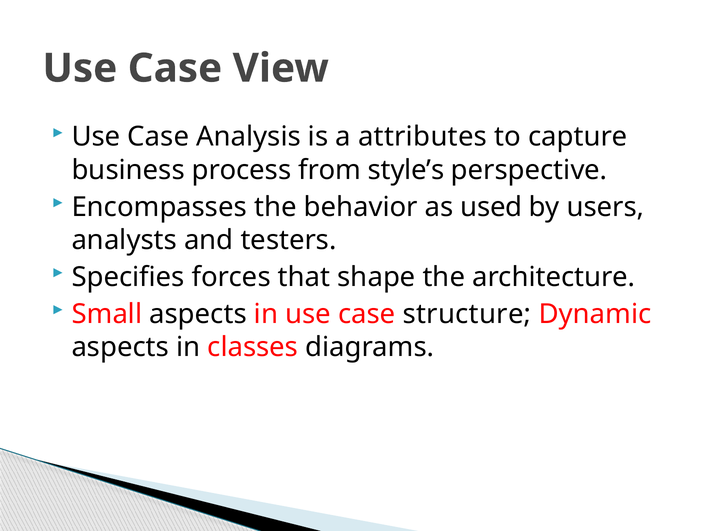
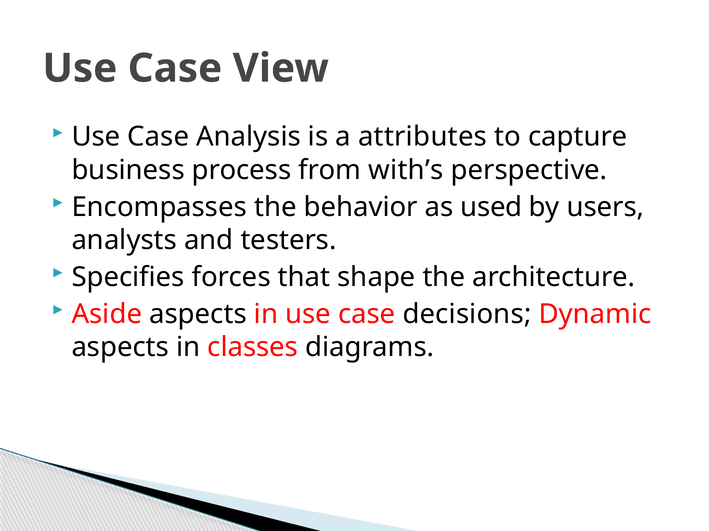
style’s: style’s -> with’s (406, 170)
Small: Small -> Aside (107, 314)
structure: structure -> decisions (467, 314)
